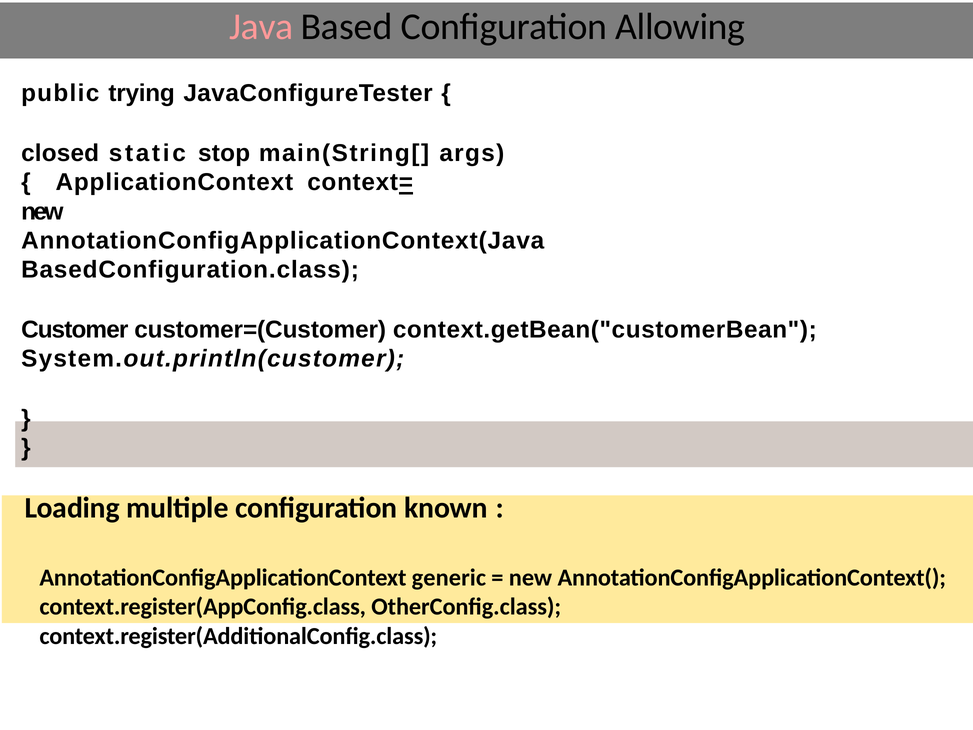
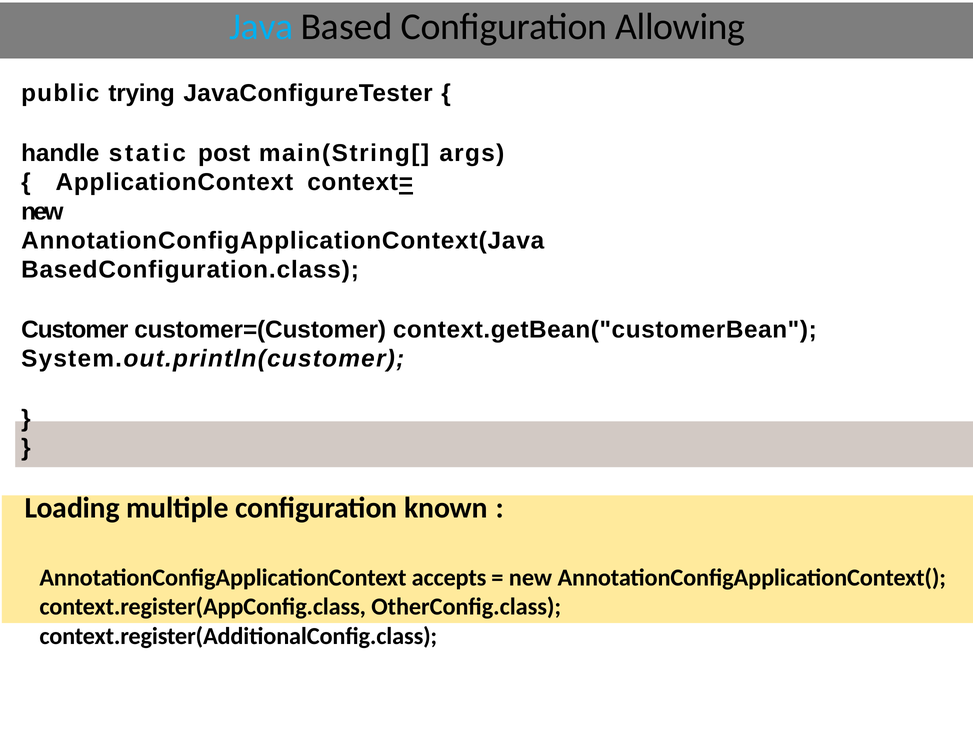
Java colour: pink -> light blue (261, 27)
closed: closed -> handle (60, 153)
stop: stop -> post (224, 153)
generic: generic -> accepts (449, 577)
